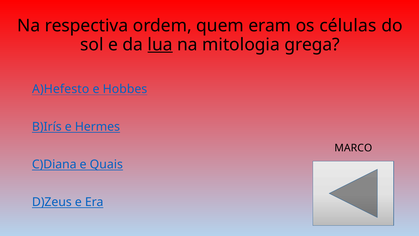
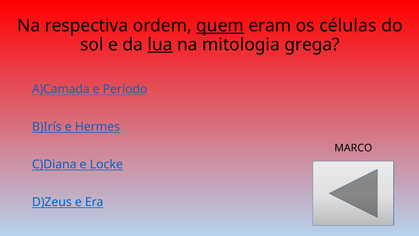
quem underline: none -> present (220, 26)
A)Hefesto: A)Hefesto -> A)Camada (61, 89)
Hobbes: Hobbes -> Período (125, 89)
Quais: Quais -> Locke (106, 164)
